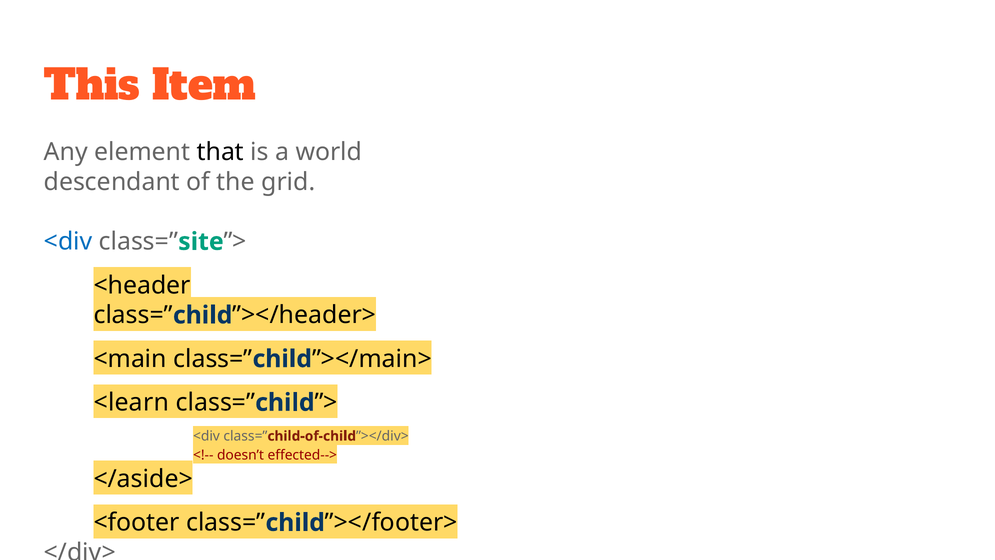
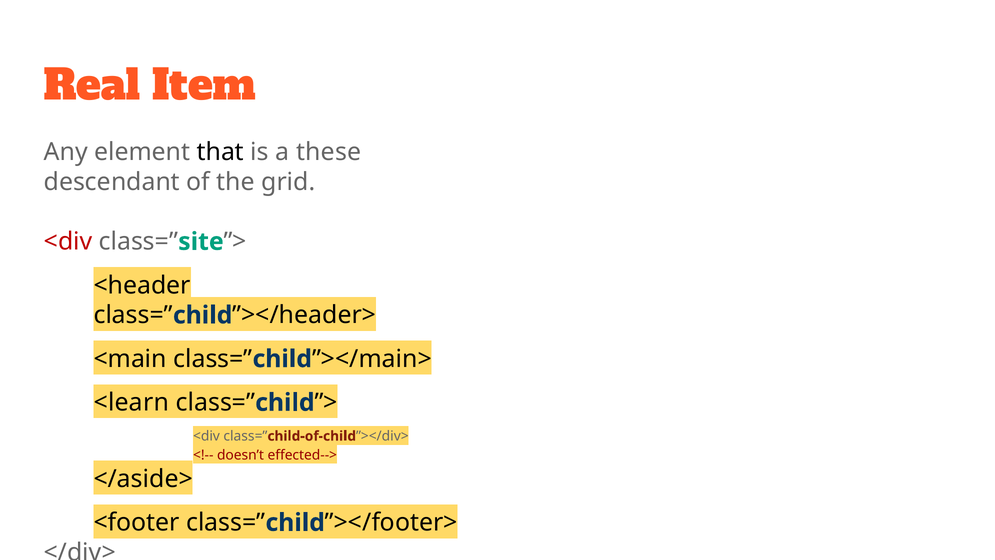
This: This -> Real (92, 86)
world: world -> these (329, 152)
<div colour: blue -> red (68, 242)
